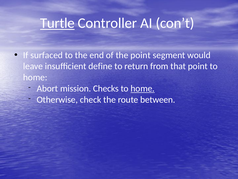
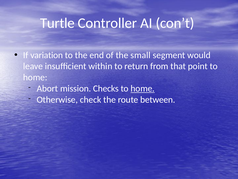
Turtle underline: present -> none (57, 23)
surfaced: surfaced -> variation (47, 55)
the point: point -> small (141, 55)
define: define -> within (100, 66)
